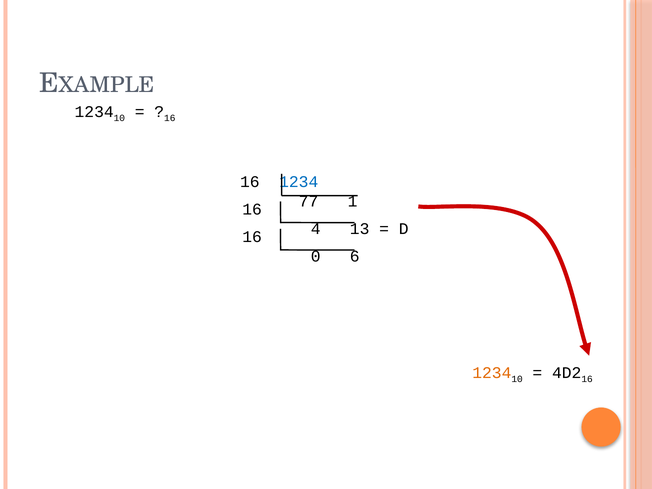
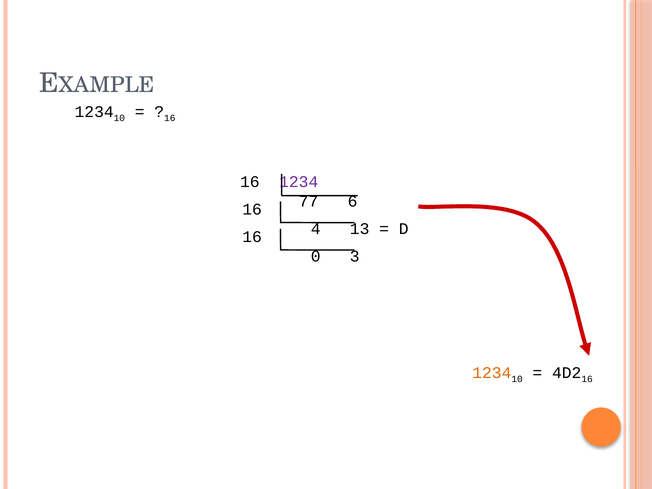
1234 colour: blue -> purple (299, 182)
1: 1 -> 6 (353, 201)
6: 6 -> 3 (355, 256)
